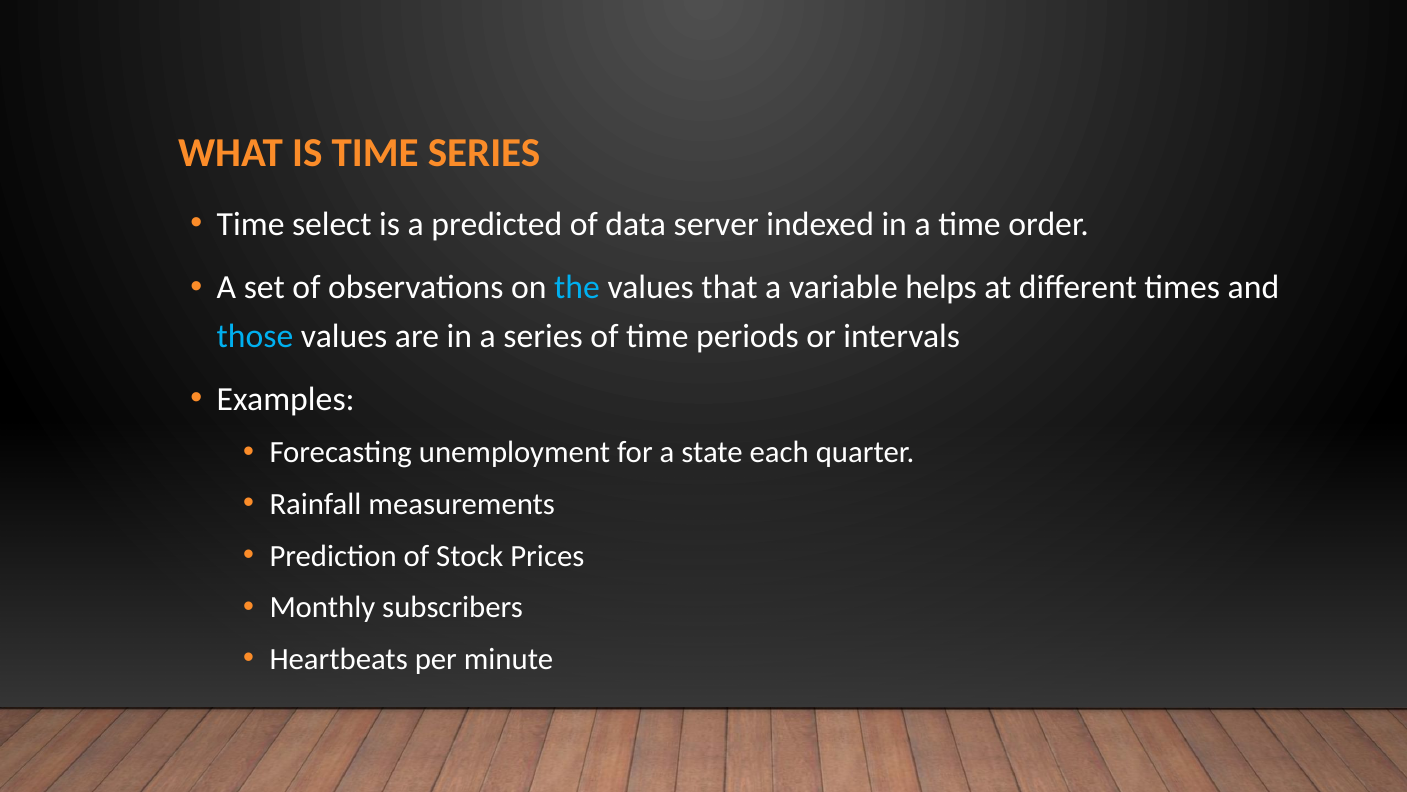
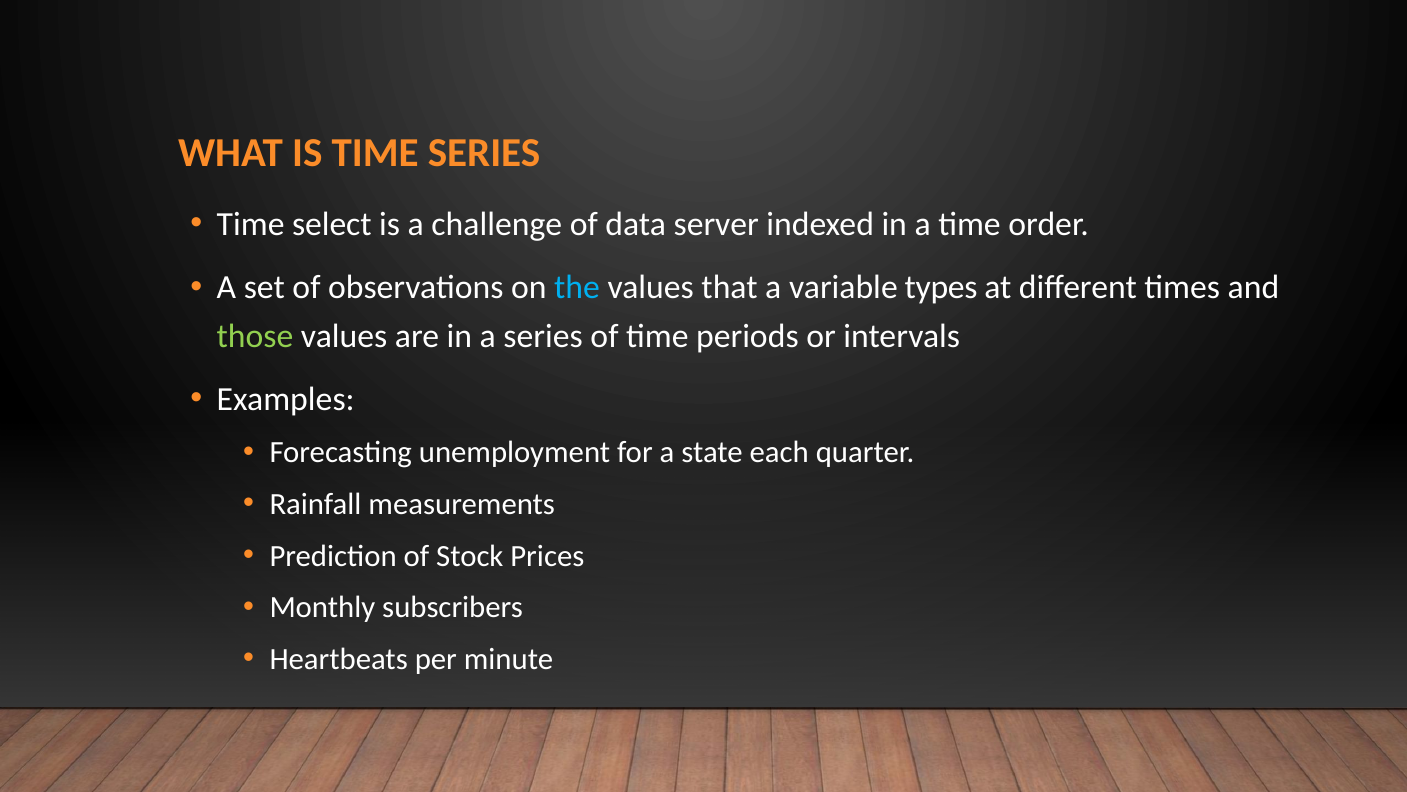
predicted: predicted -> challenge (497, 224)
helps: helps -> types (941, 288)
those colour: light blue -> light green (255, 336)
